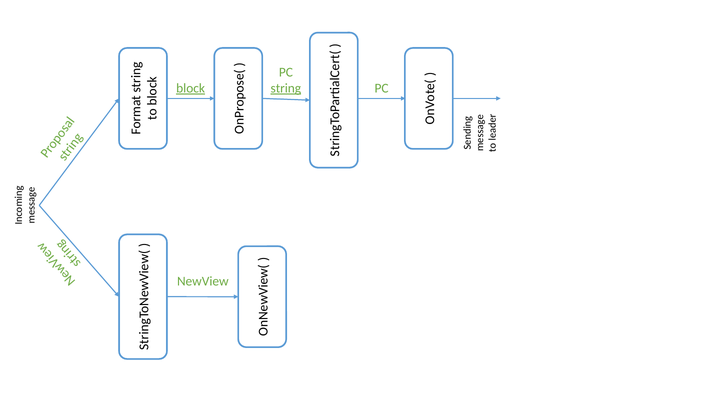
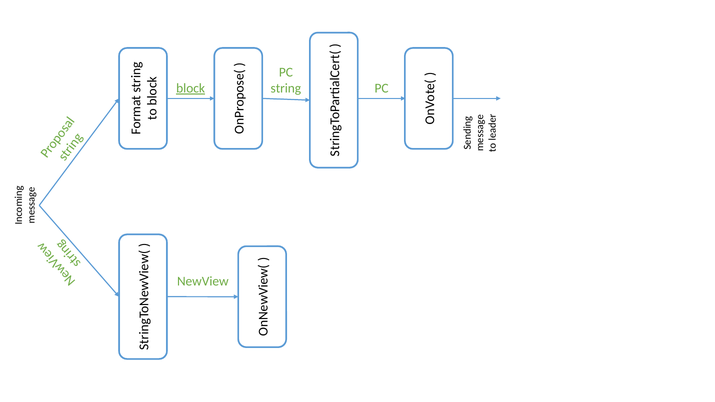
string underline: present -> none (286, 88)
